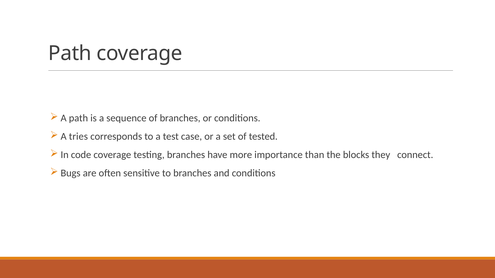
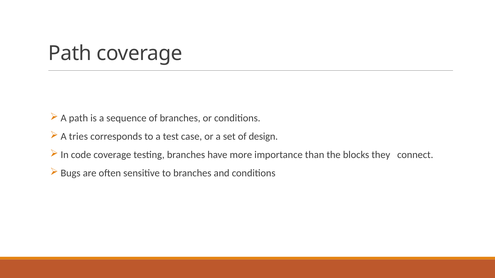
tested: tested -> design (263, 137)
